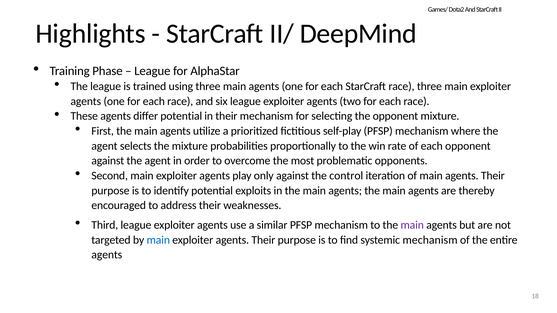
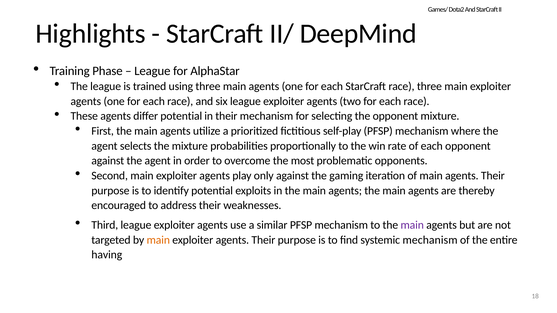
control: control -> gaming (346, 176)
main colour: blue -> orange (158, 240)
agents: agents -> having (107, 255)
